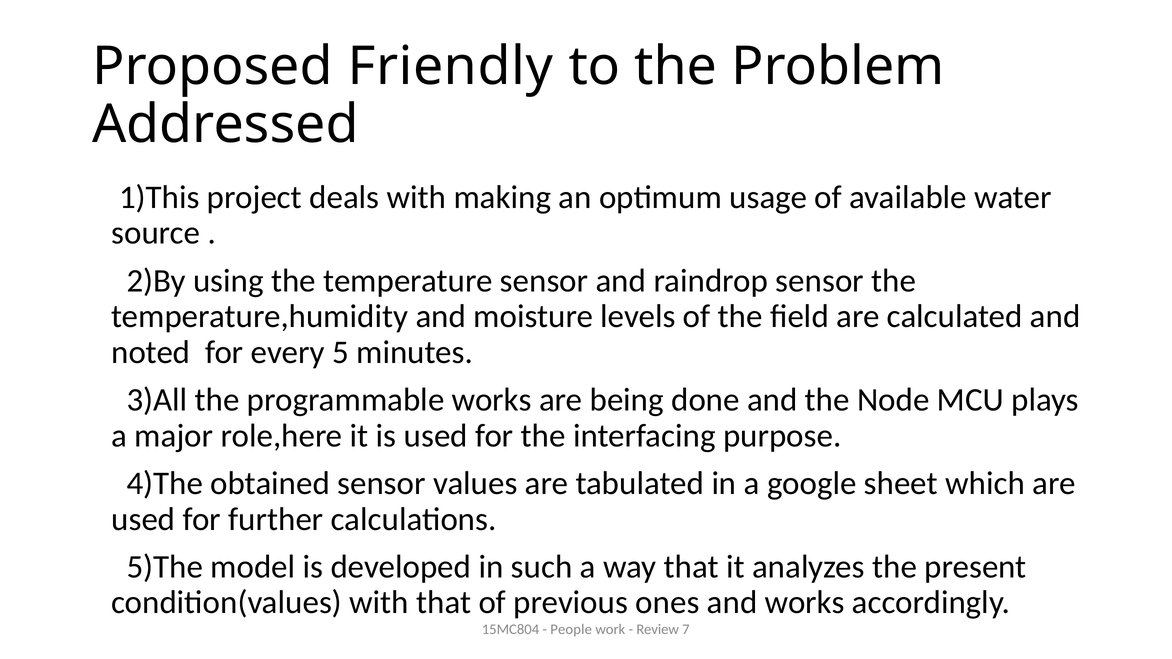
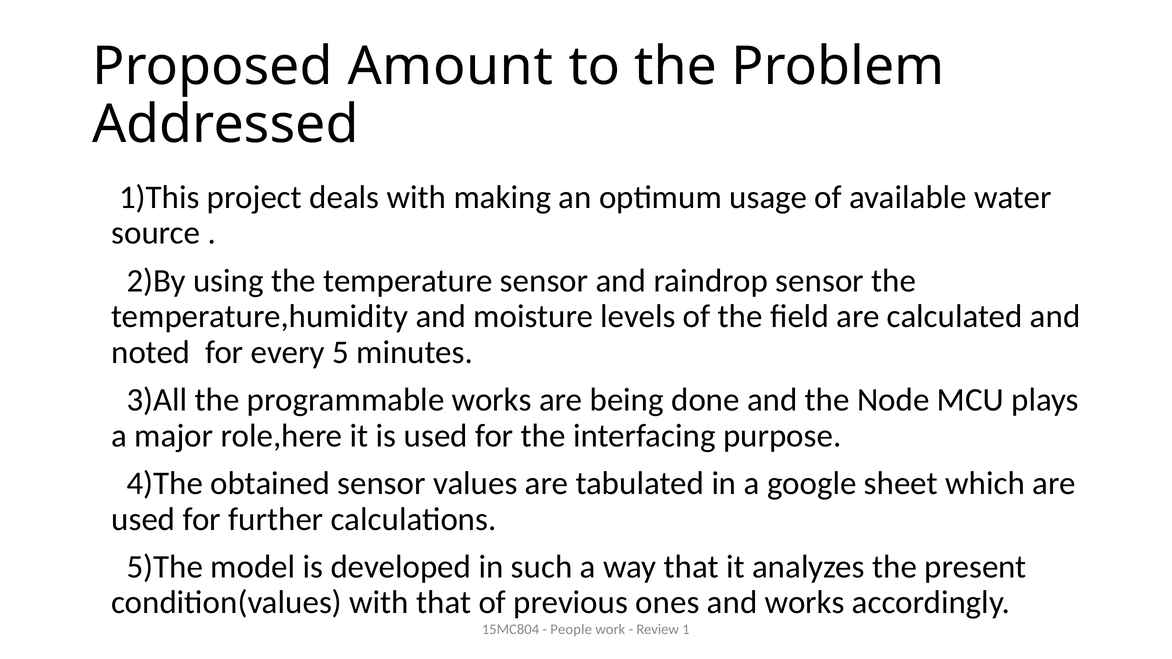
Friendly: Friendly -> Amount (450, 67)
7: 7 -> 1 (686, 630)
